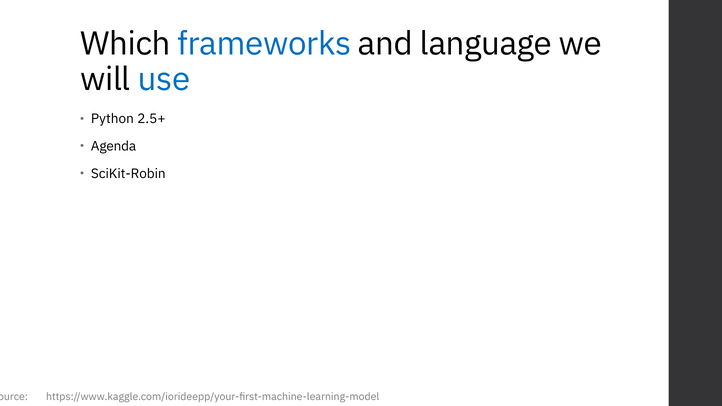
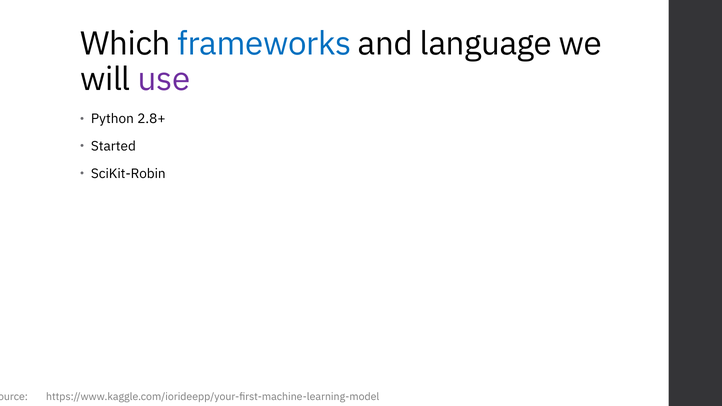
use colour: blue -> purple (164, 79)
2.5+: 2.5+ -> 2.8+ (151, 119)
Agenda: Agenda -> Started (113, 146)
